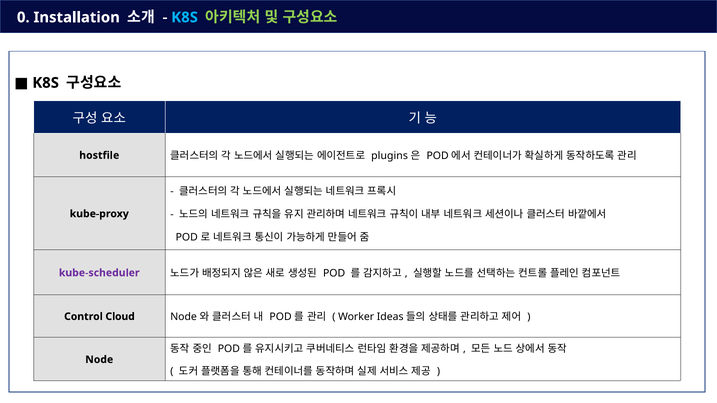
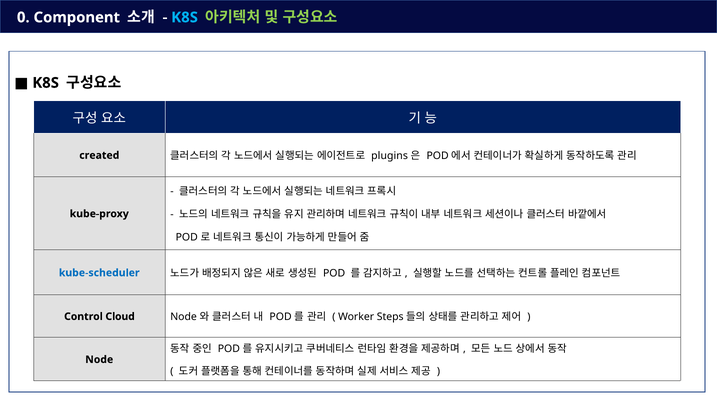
Installation: Installation -> Component (77, 17)
hostfile: hostfile -> created (99, 155)
kube-scheduler colour: purple -> blue (99, 273)
Ideas: Ideas -> Steps (390, 317)
